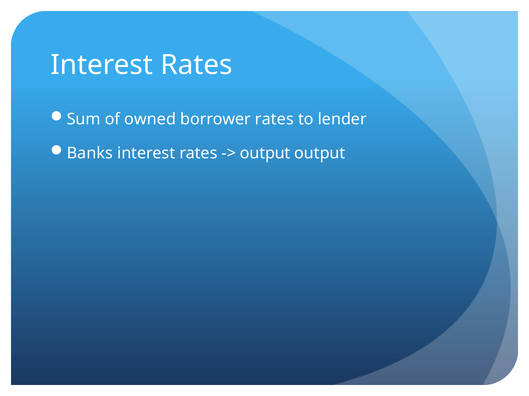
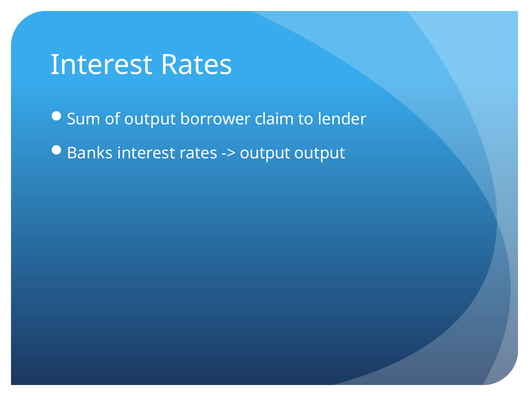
of owned: owned -> output (150, 119)
borrower rates: rates -> claim (274, 119)
